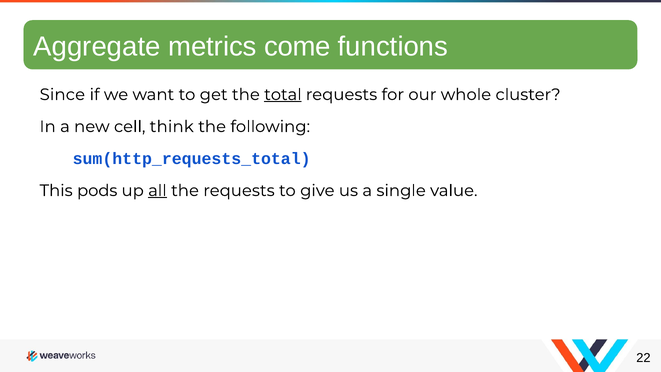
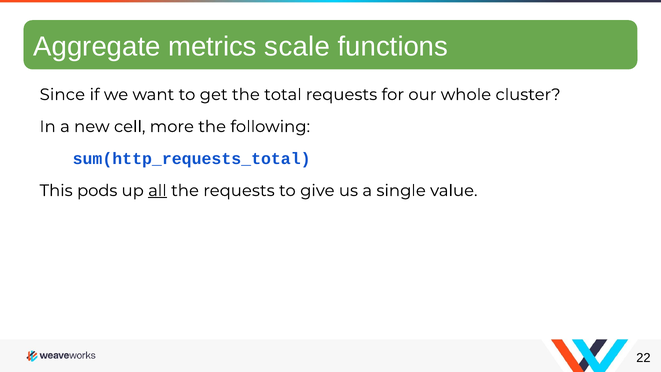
come: come -> scale (297, 47)
total underline: present -> none (283, 95)
think: think -> more (172, 127)
